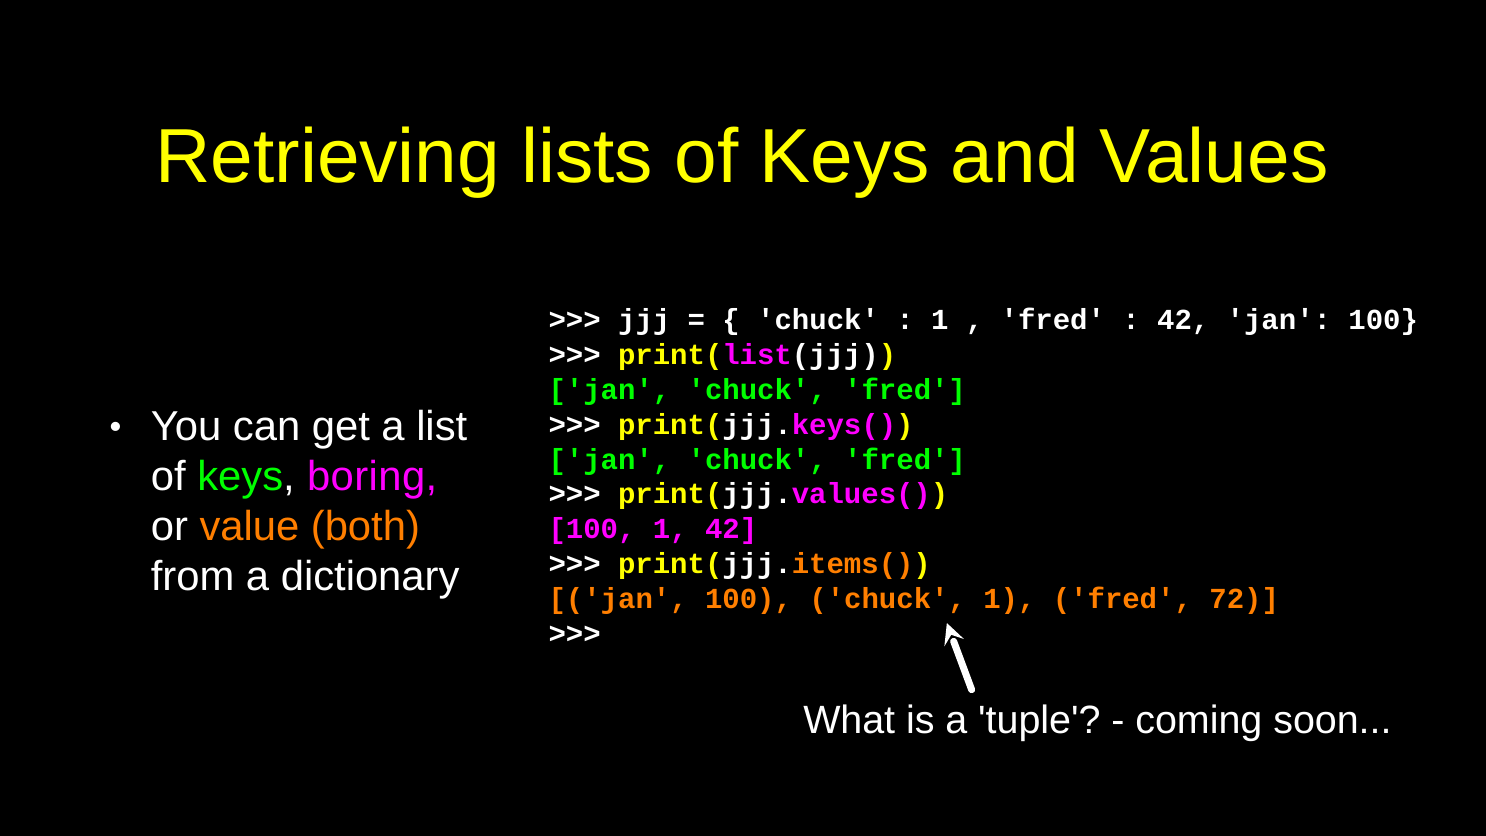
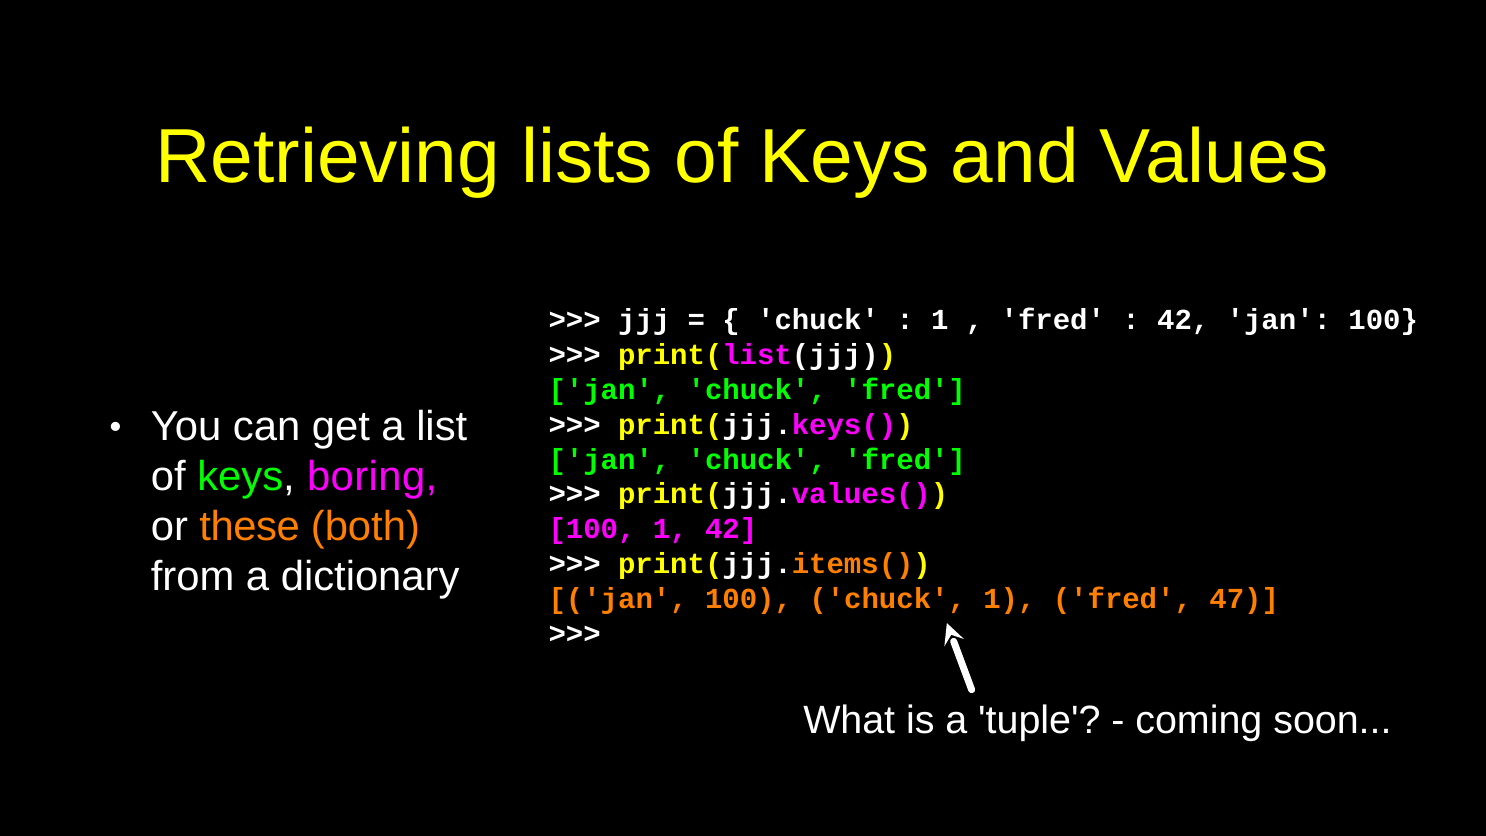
value: value -> these (250, 527)
72: 72 -> 47 (1244, 599)
